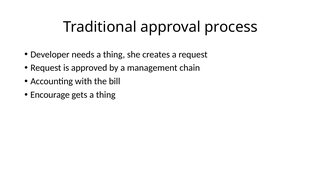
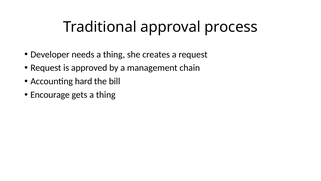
with: with -> hard (84, 81)
